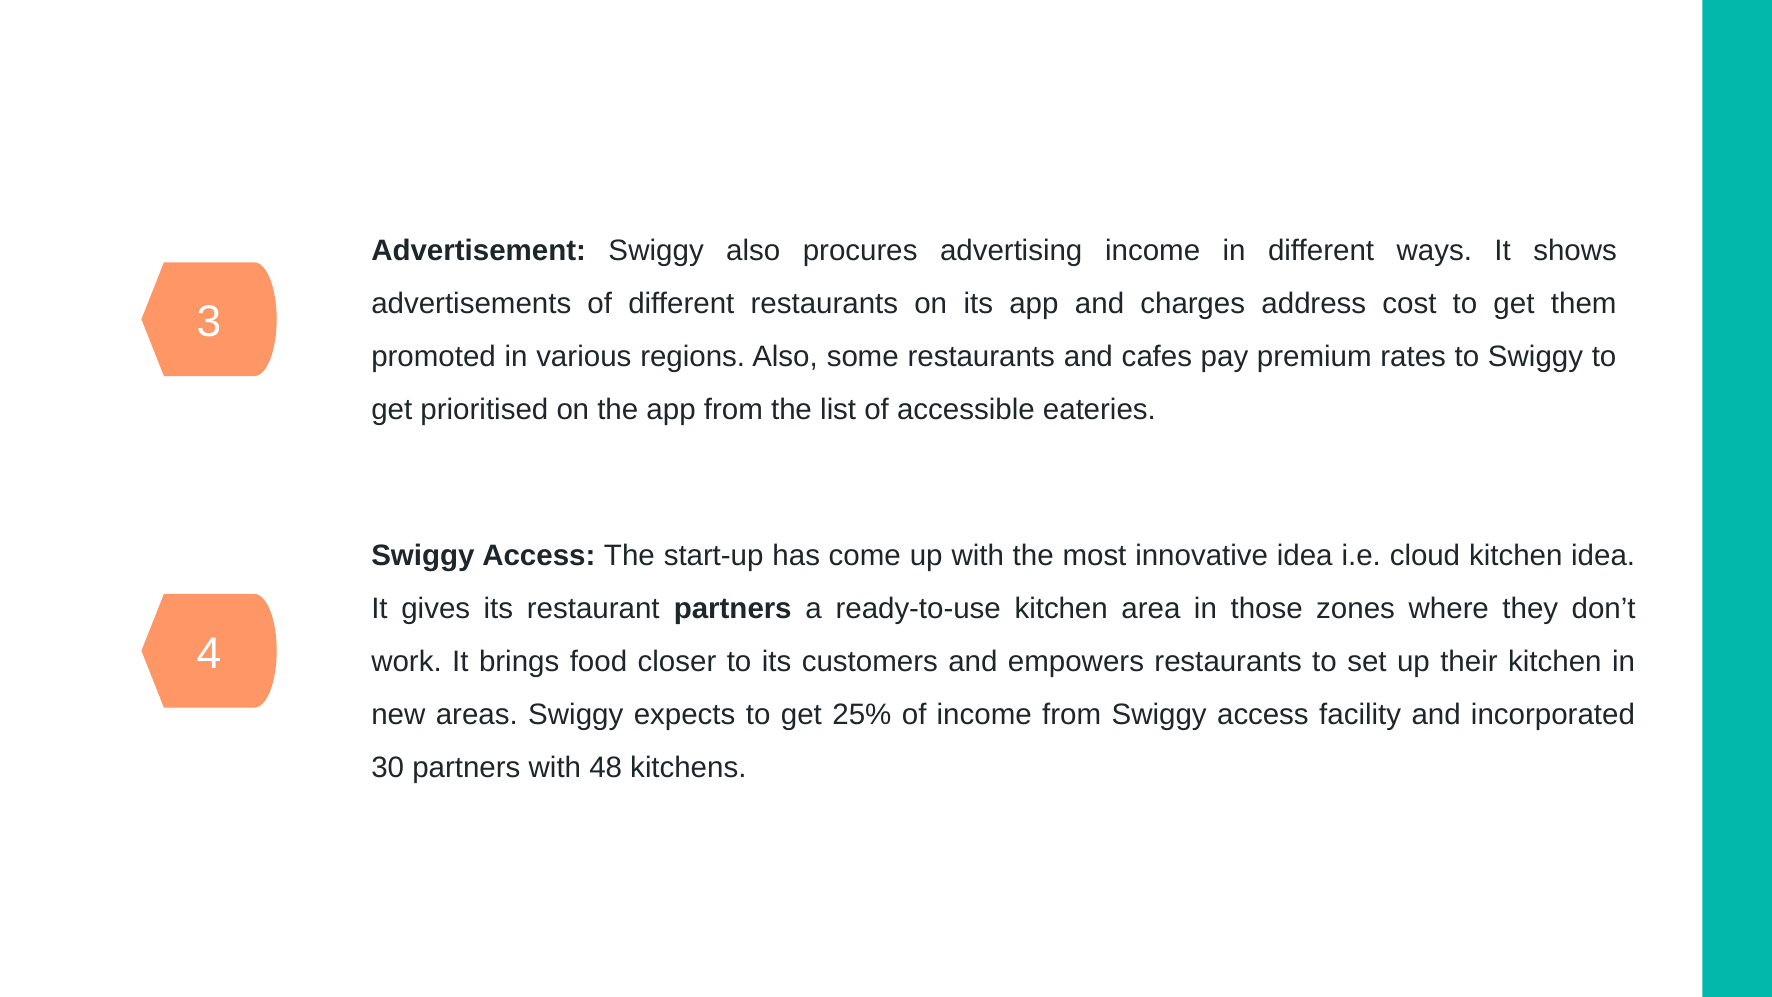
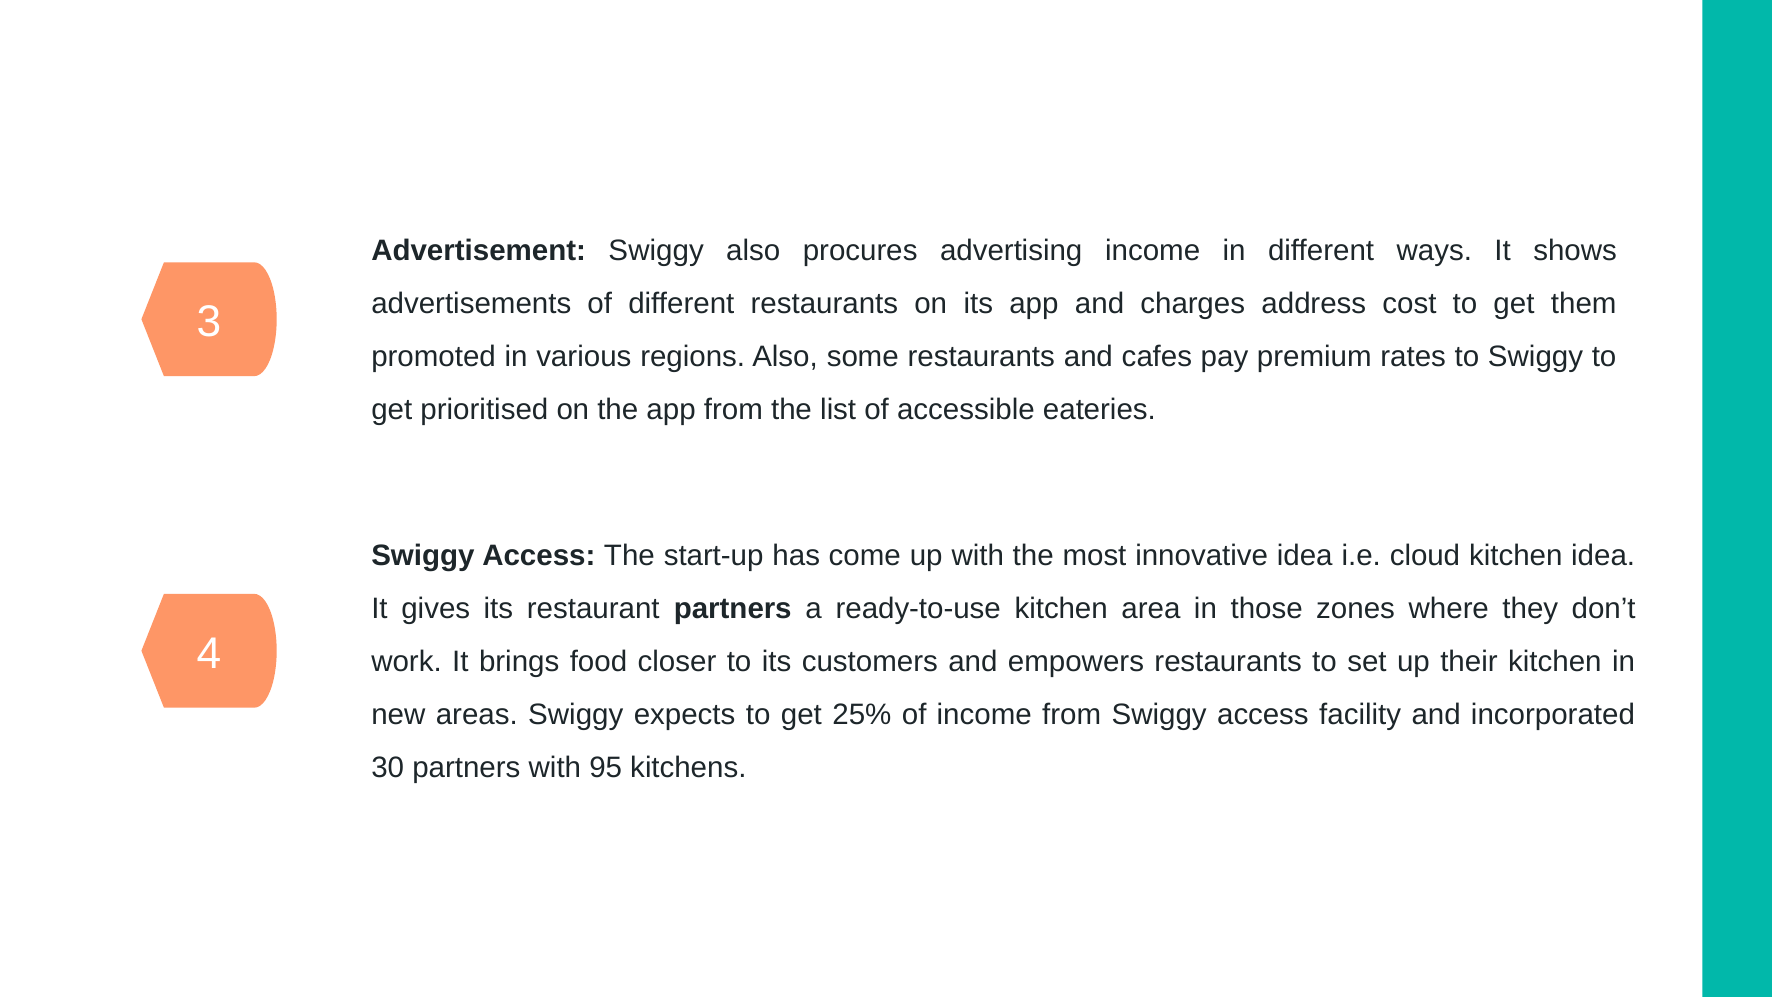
48: 48 -> 95 (606, 768)
